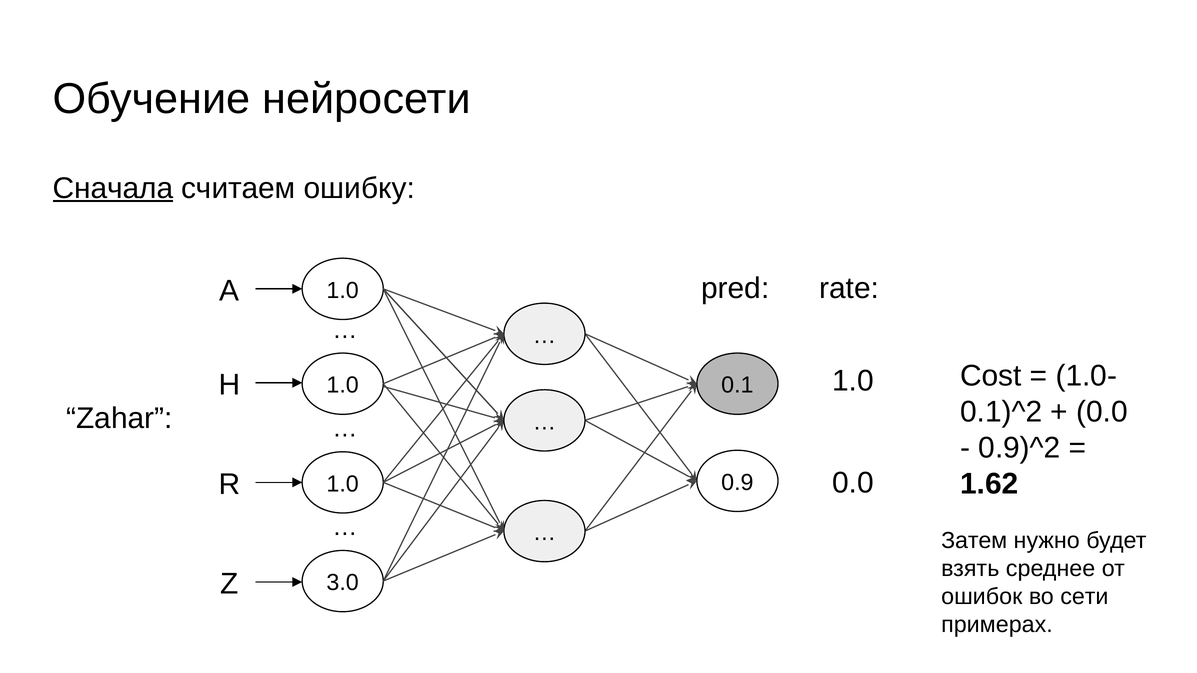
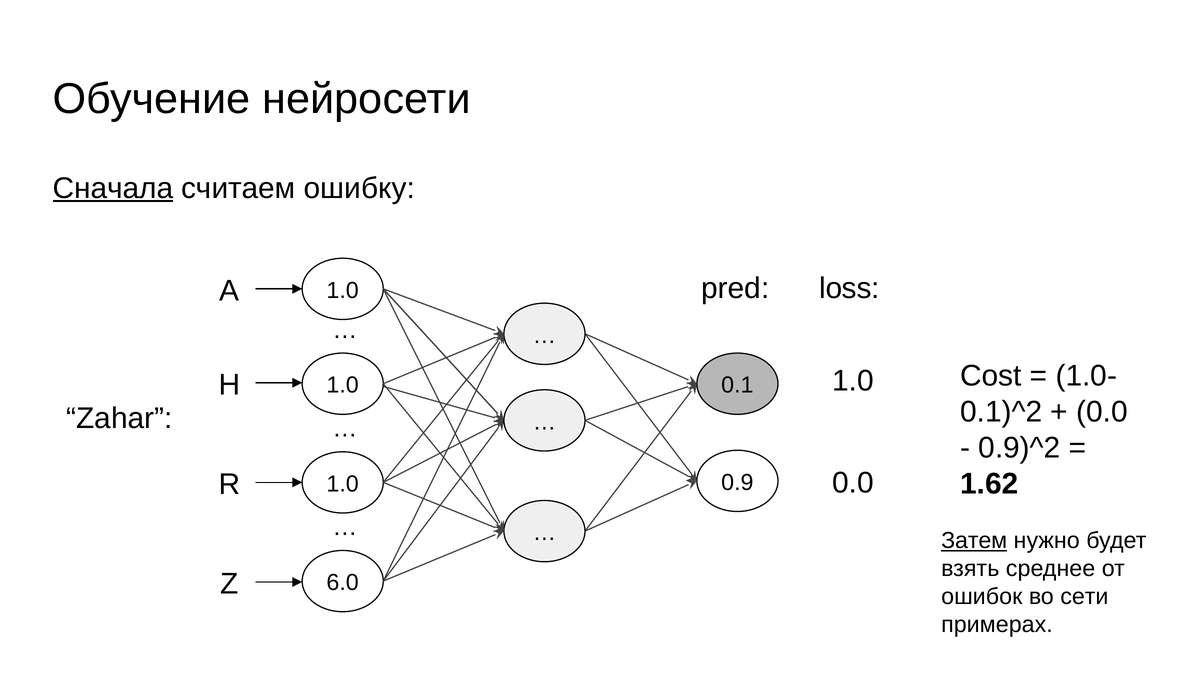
rate: rate -> loss (849, 289)
Затем underline: none -> present (974, 541)
3.0: 3.0 -> 6.0 (343, 583)
